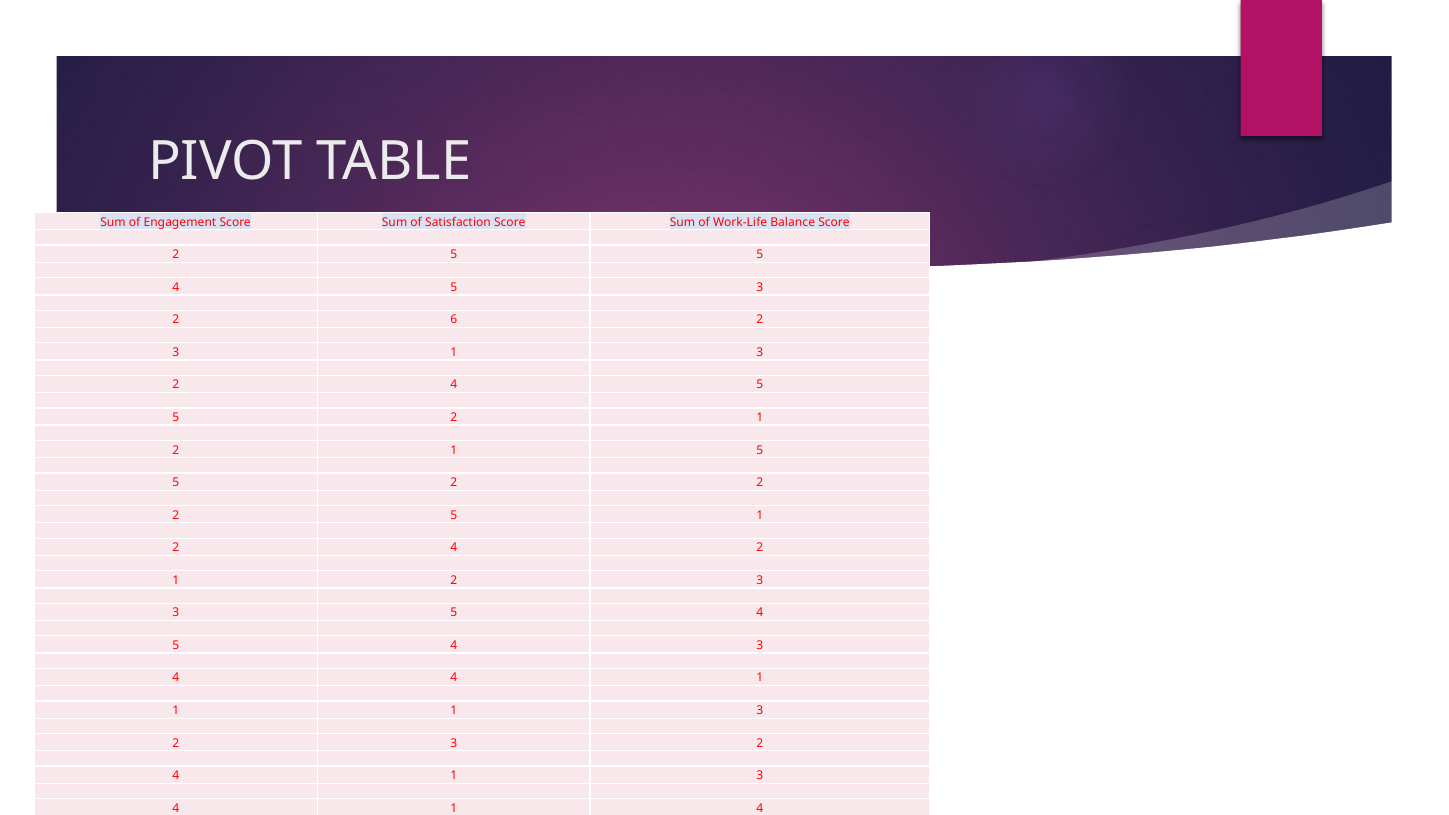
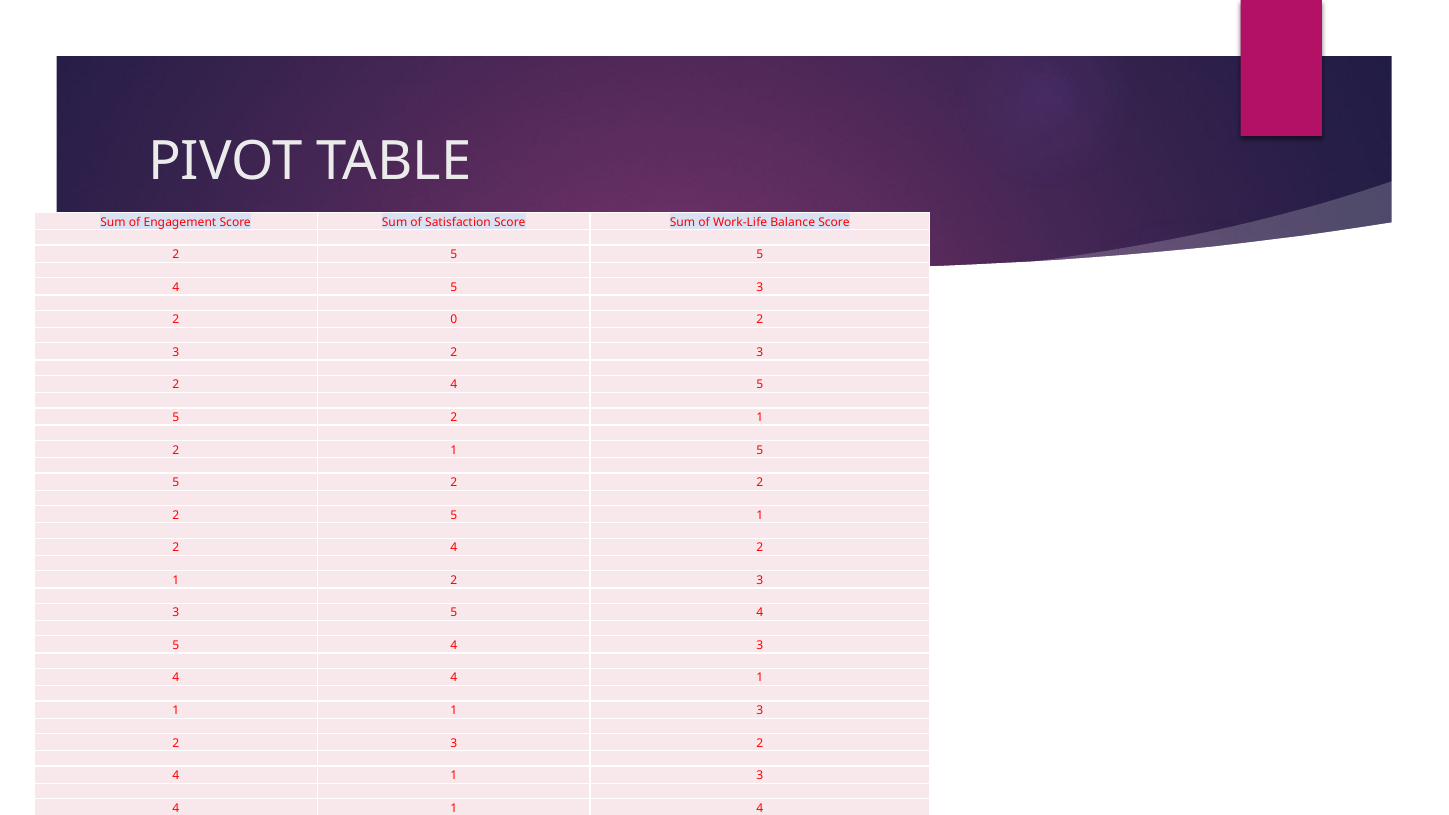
6: 6 -> 0 (454, 320)
1: 1 -> 2 (454, 352)
